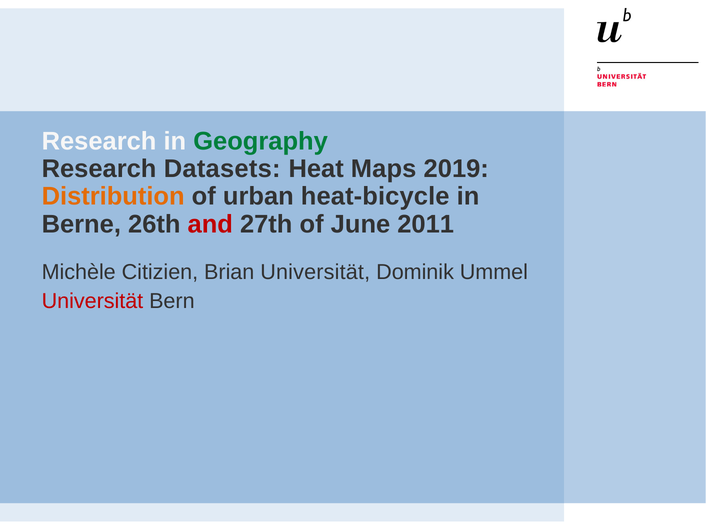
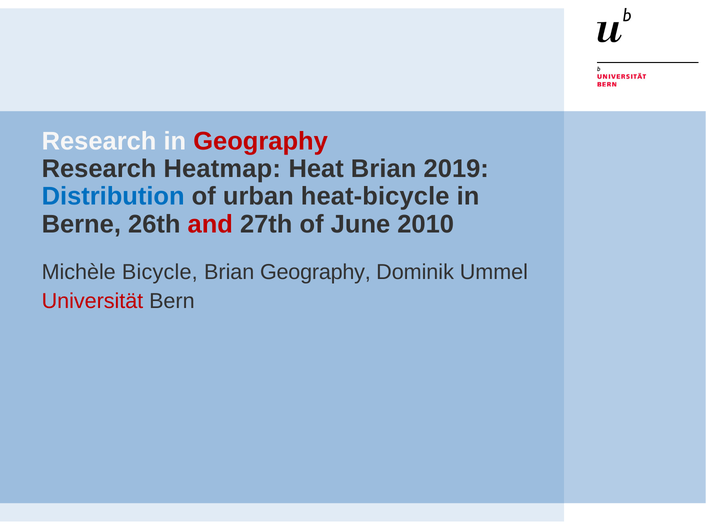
Geography colour: green -> red (261, 141)
Datasets: Datasets -> Heatmap (222, 169)
Heat Maps: Maps -> Brian (384, 169)
Distribution colour: orange -> blue (113, 196)
2011: 2011 -> 2010 (426, 224)
Citizien: Citizien -> Bicycle (160, 272)
Brian Universität: Universität -> Geography (315, 272)
